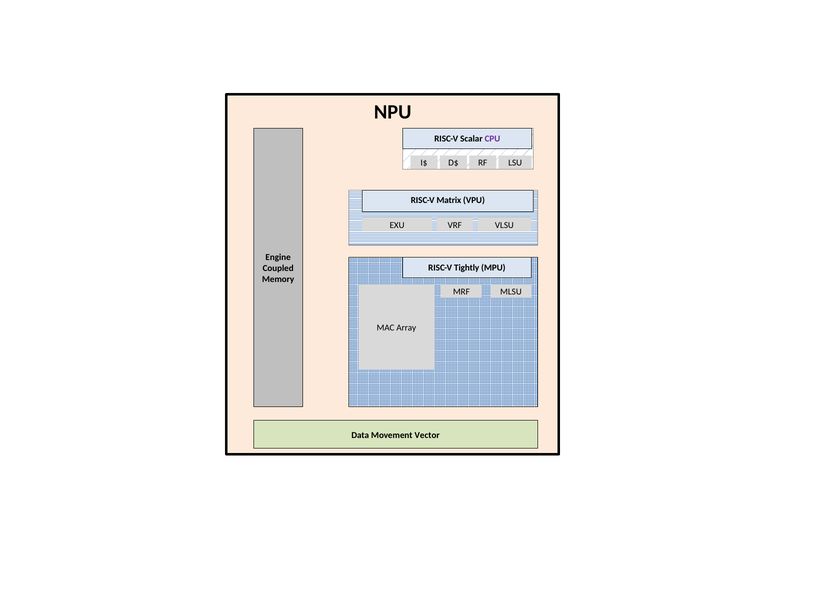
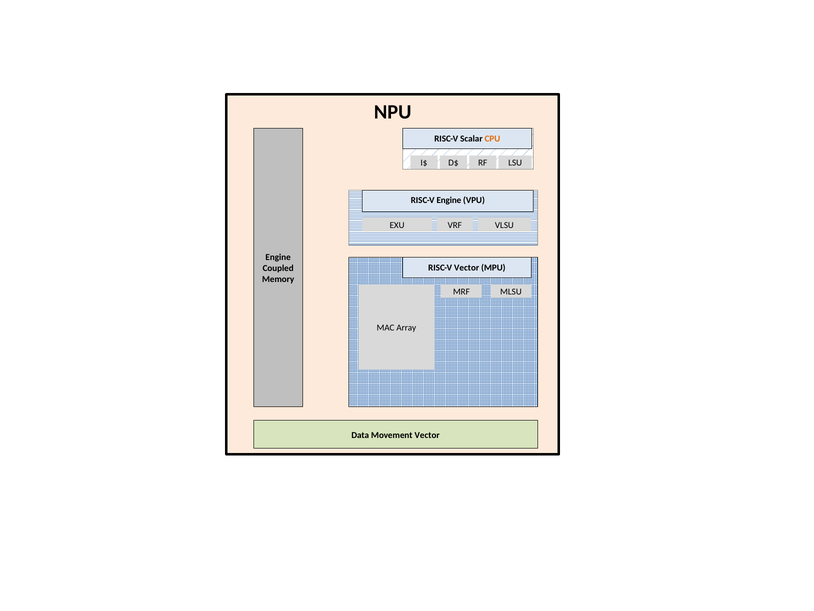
CPU colour: purple -> orange (492, 138)
RISC-V Matrix: Matrix -> Engine (449, 200)
RISC-V Tightly: Tightly -> Vector (467, 267)
